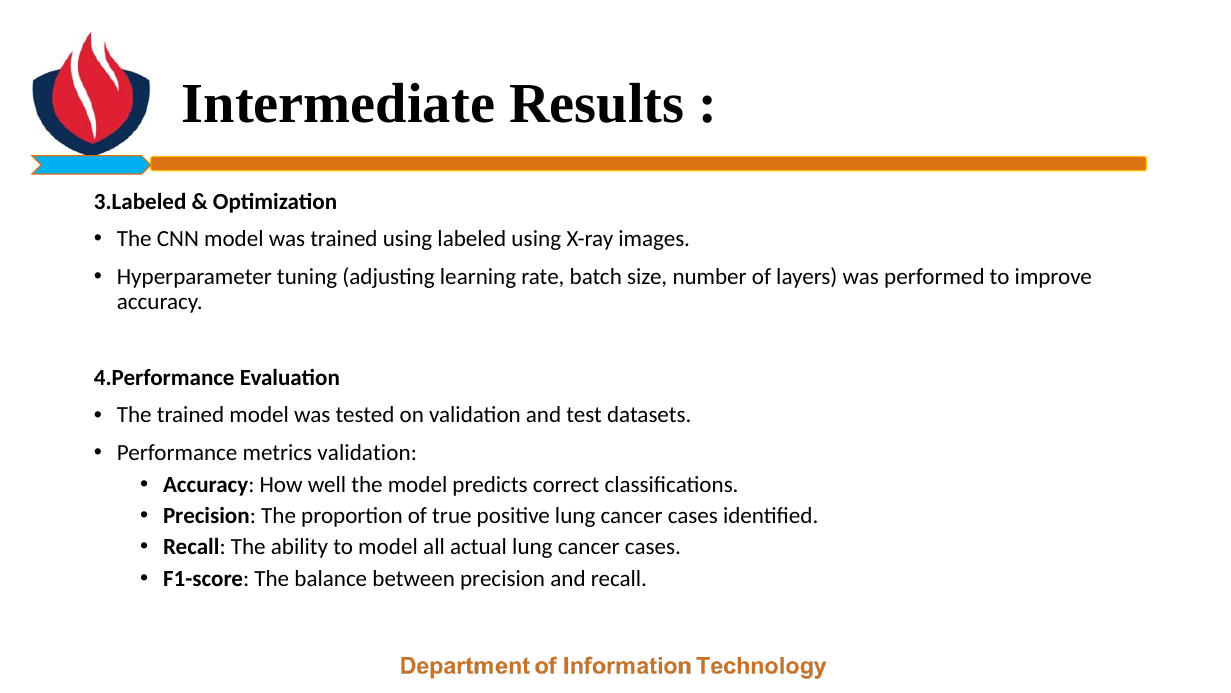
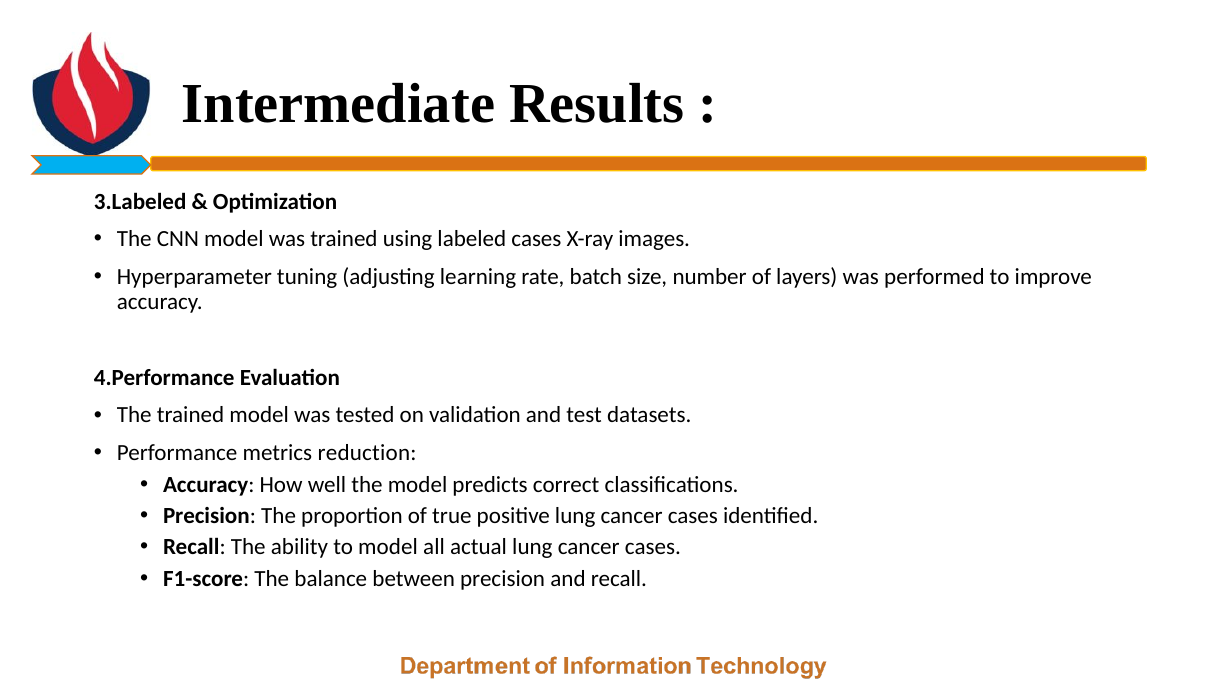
labeled using: using -> cases (536, 239)
metrics validation: validation -> reduction (367, 453)
